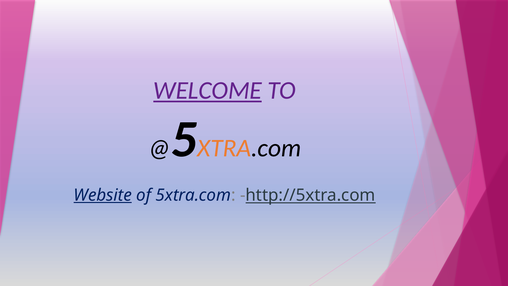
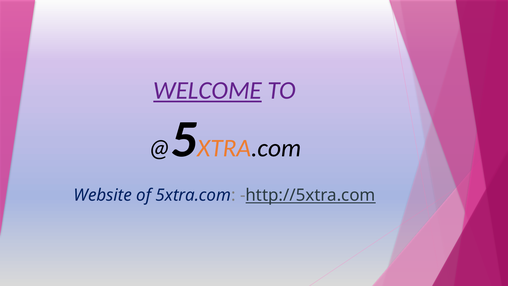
Website underline: present -> none (103, 195)
